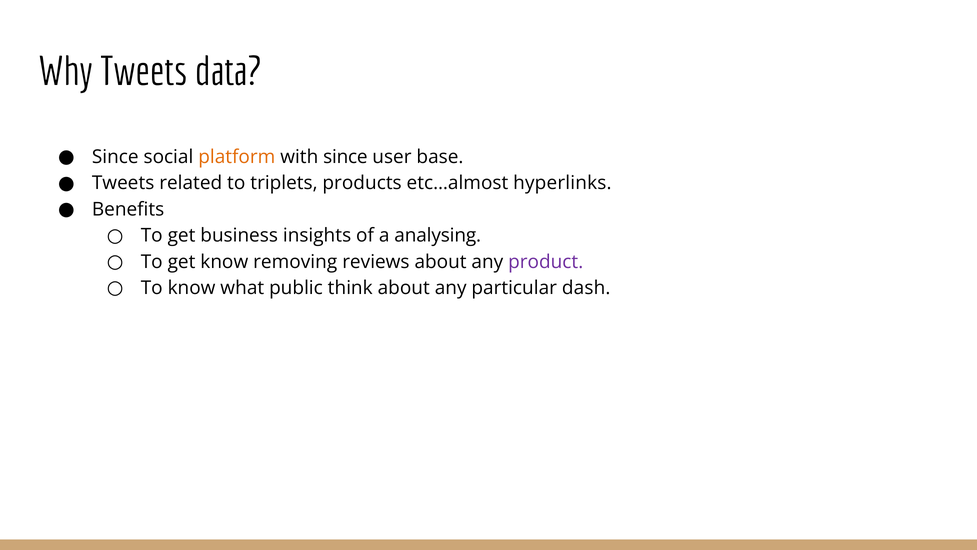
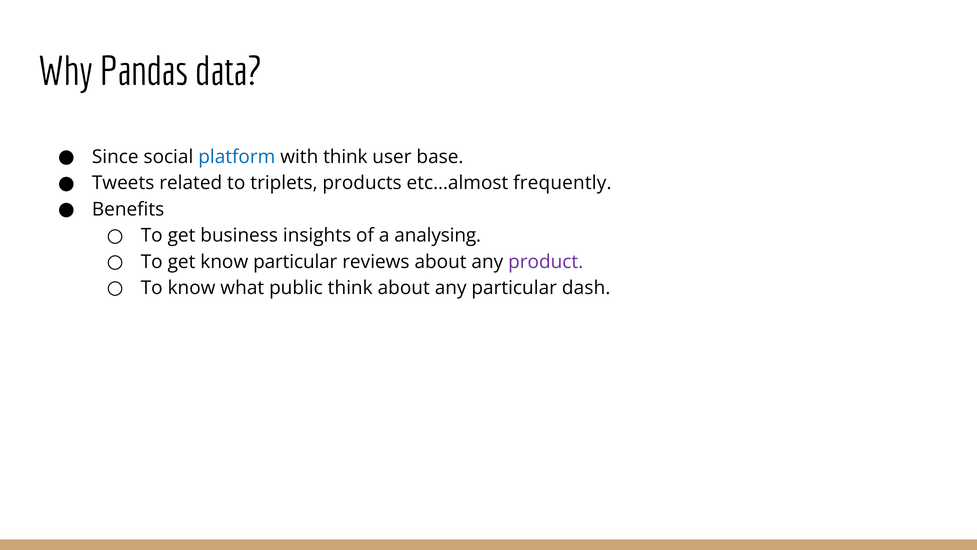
Why Tweets: Tweets -> Pandas (144, 72)
platform colour: orange -> blue (237, 157)
with since: since -> think (345, 157)
hyperlinks: hyperlinks -> frequently (562, 183)
know removing: removing -> particular (295, 262)
